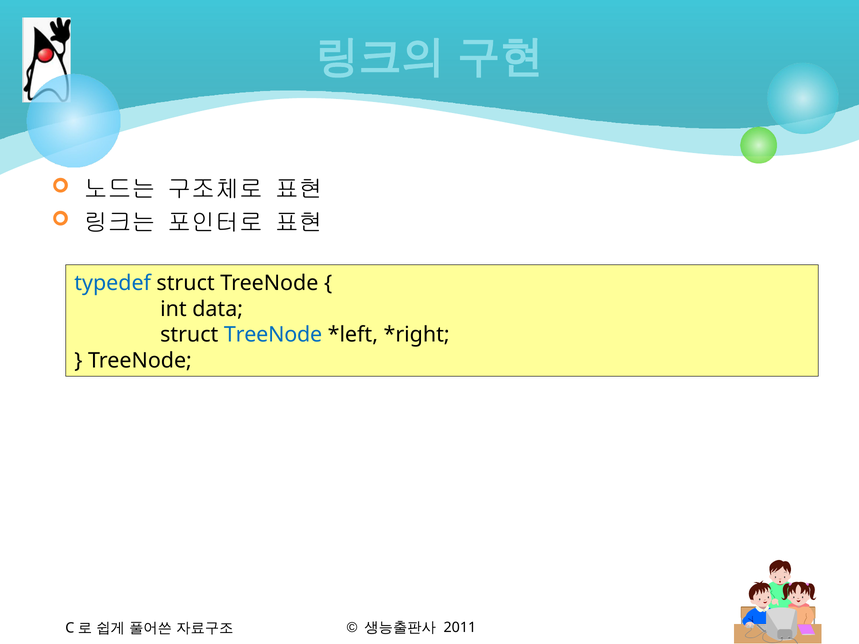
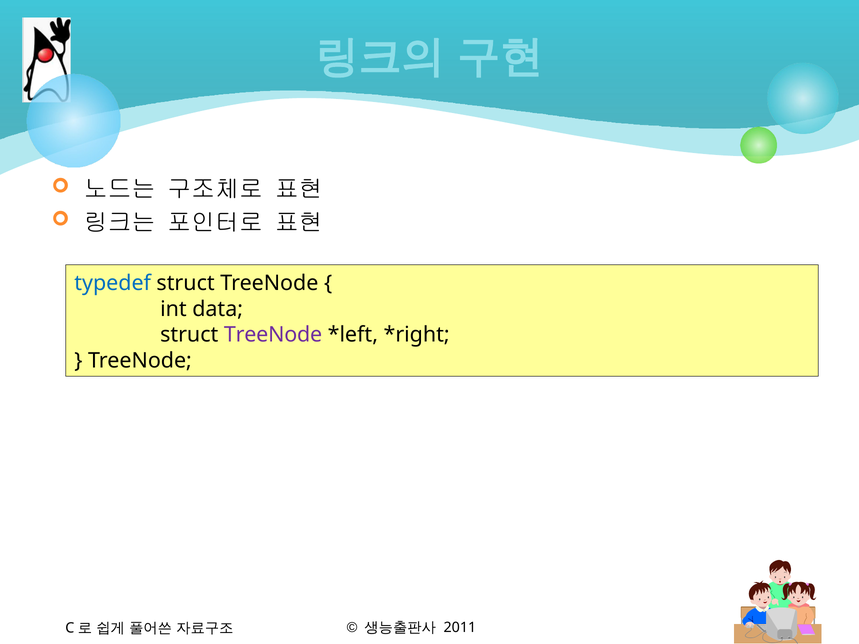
TreeNode colour: blue -> purple (273, 335)
